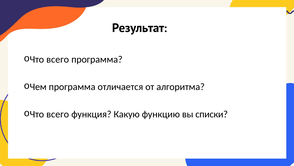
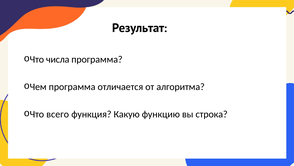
всего: всего -> числа (58, 59)
списки: списки -> строка (212, 114)
